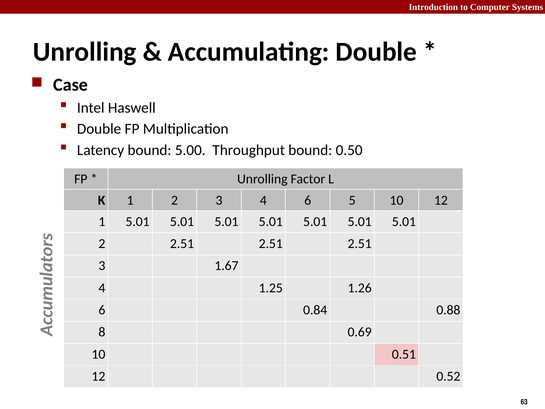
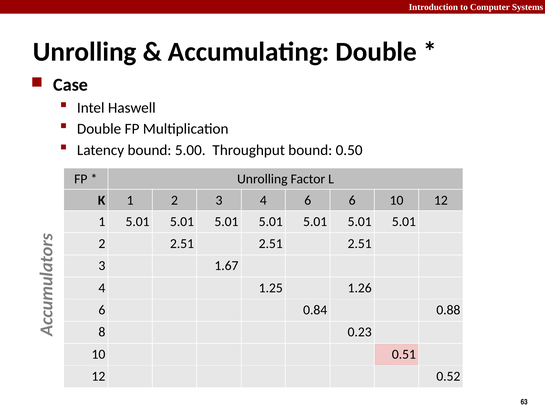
6 5: 5 -> 6 (352, 200)
0.69: 0.69 -> 0.23 (360, 332)
